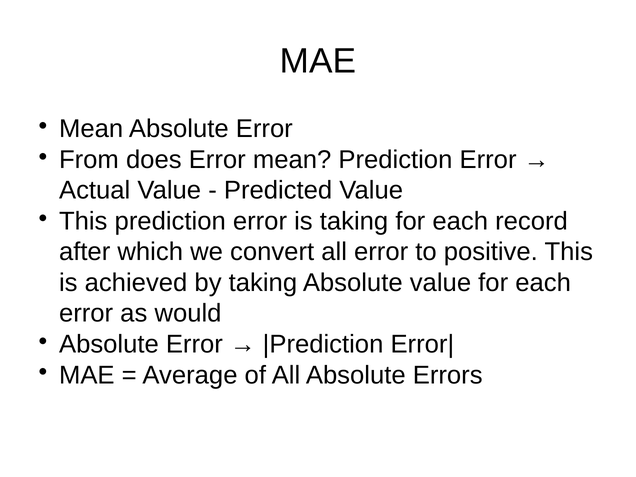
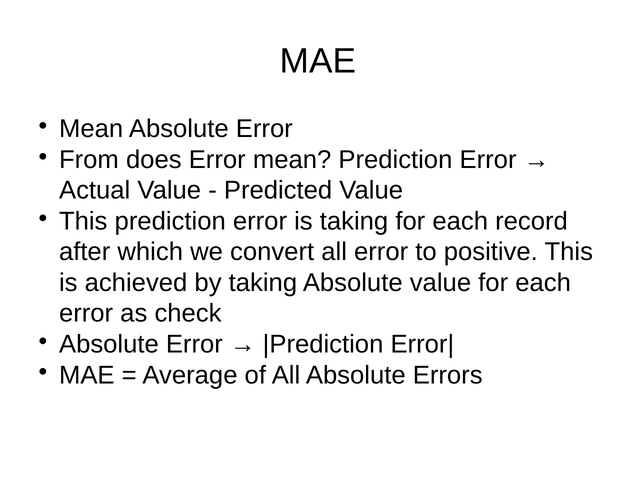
would: would -> check (188, 313)
